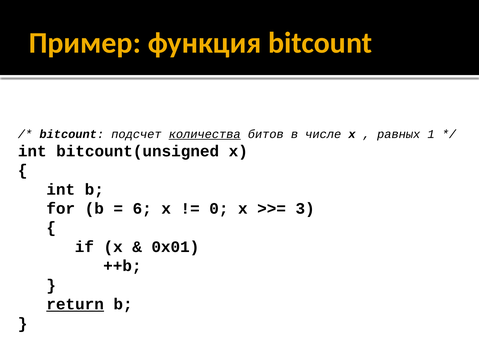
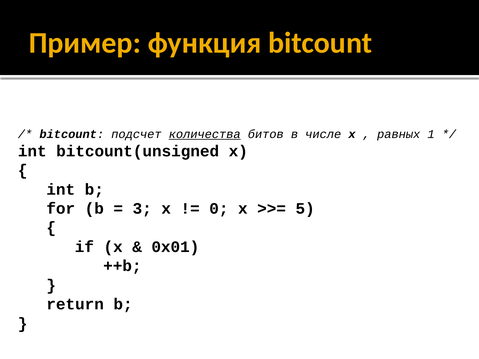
6: 6 -> 3 (142, 209)
3: 3 -> 5 (305, 209)
return underline: present -> none (75, 305)
